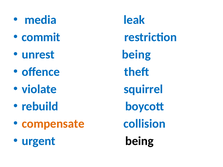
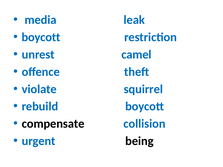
commit: commit -> boycott (41, 37)
unrest being: being -> camel (136, 55)
compensate colour: orange -> black (53, 124)
